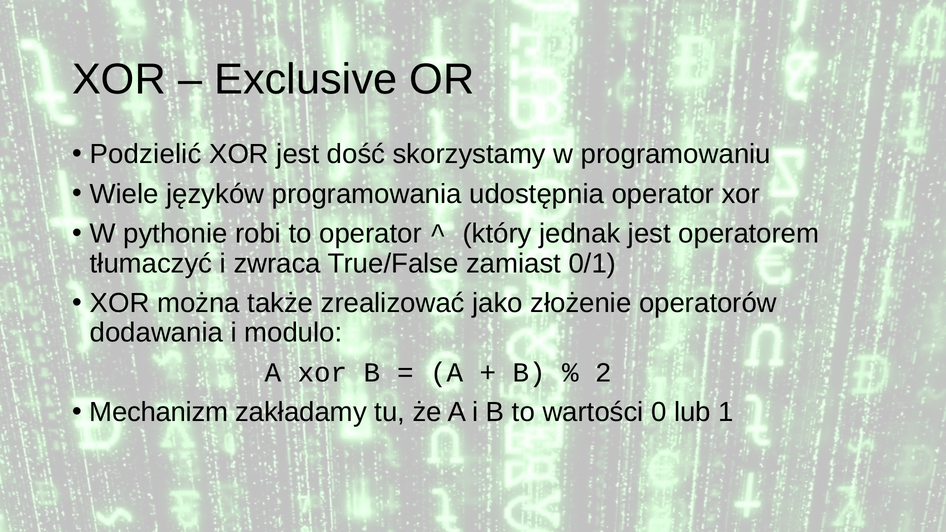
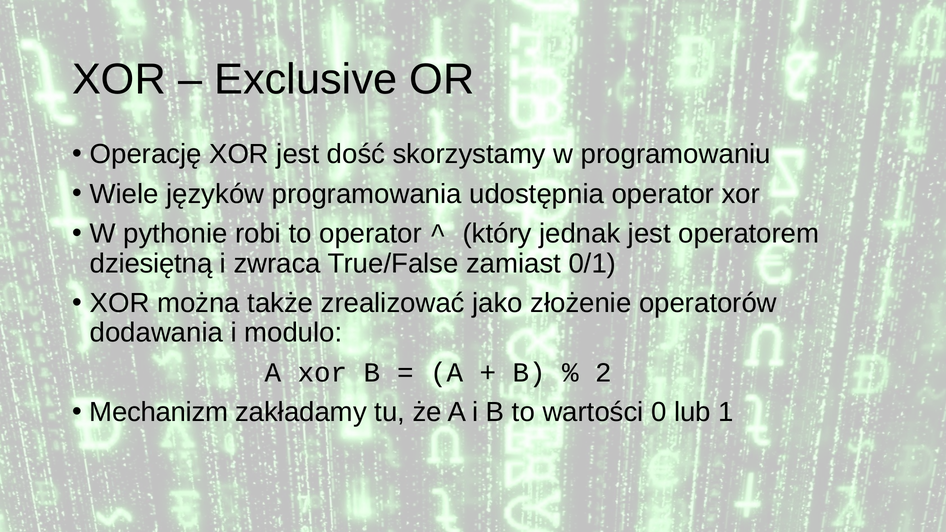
Podzielić: Podzielić -> Operację (146, 154)
tłumaczyć: tłumaczyć -> dziesiętną (151, 263)
